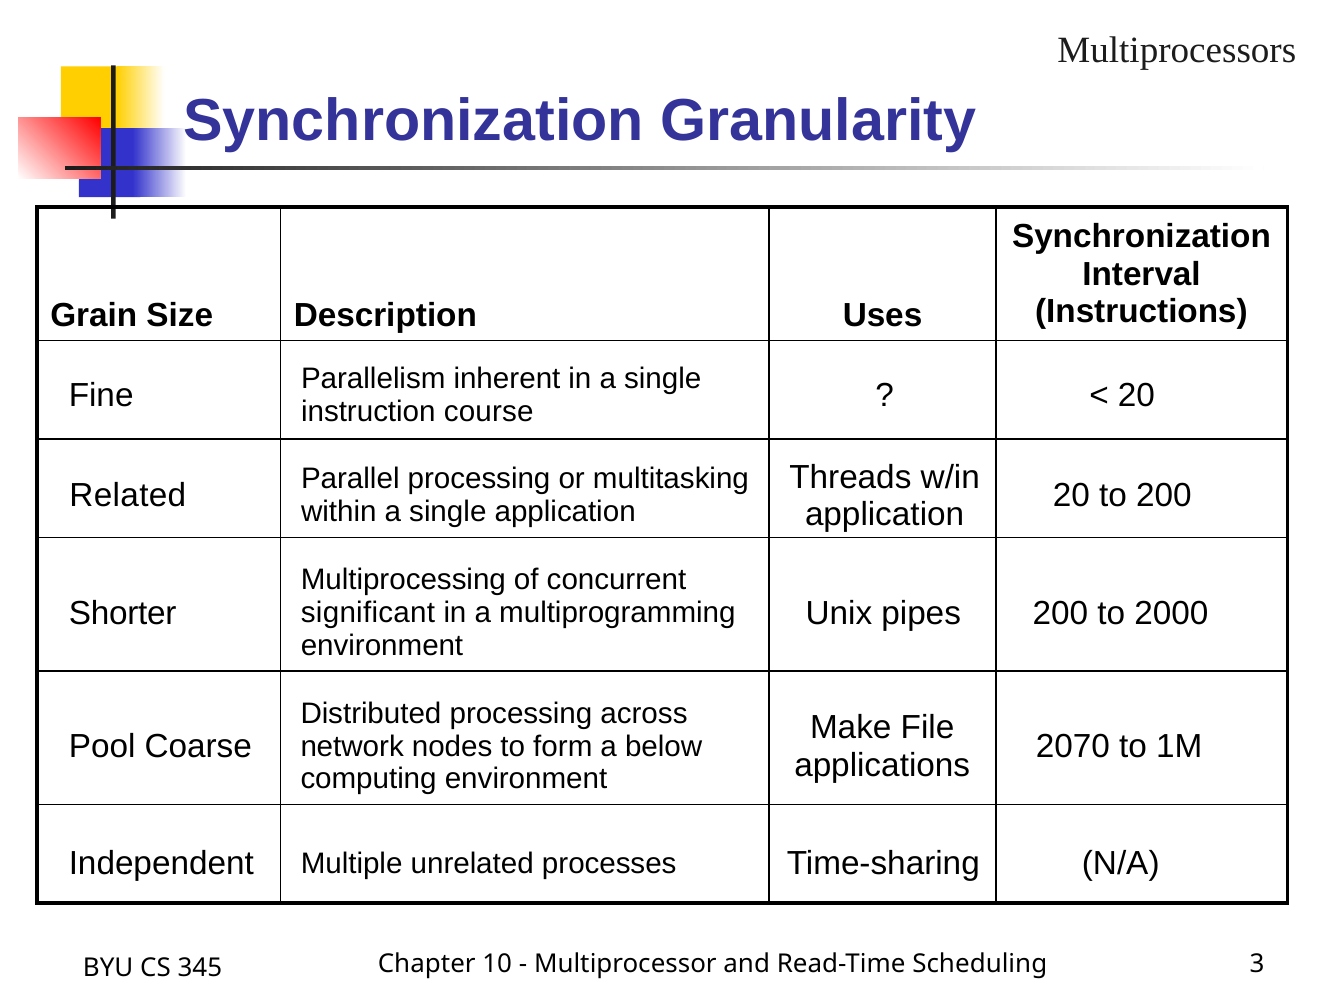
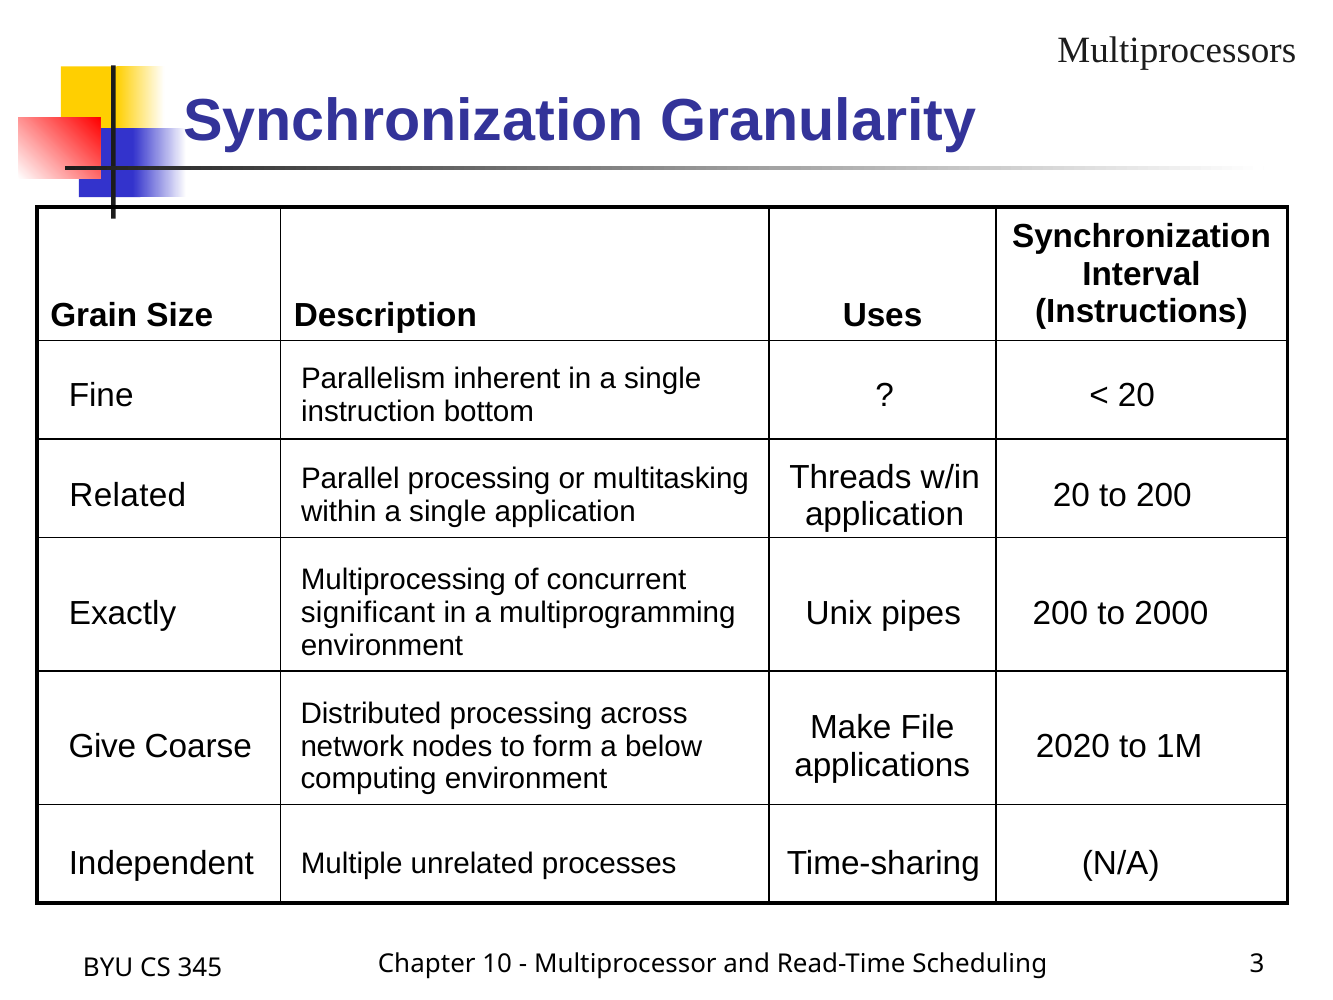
course: course -> bottom (489, 412)
Shorter: Shorter -> Exactly (123, 613)
Pool: Pool -> Give (102, 746)
2070: 2070 -> 2020 (1073, 746)
